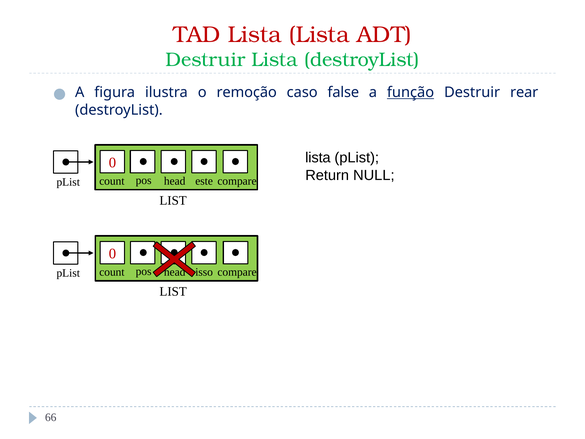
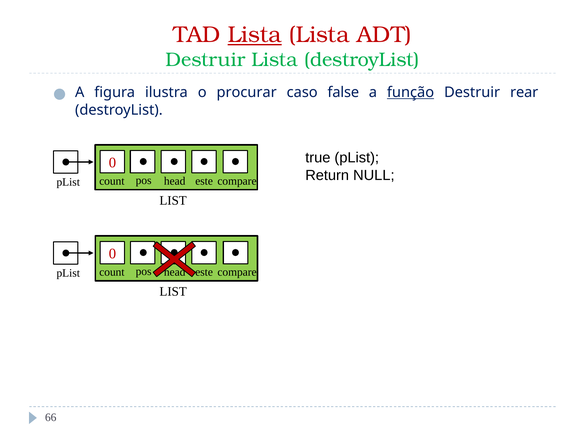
Lista underline: none -> present (255, 35)
remoção: remoção -> procurar (247, 92)
lista: lista -> true (318, 158)
isso: isso -> este (204, 272)
